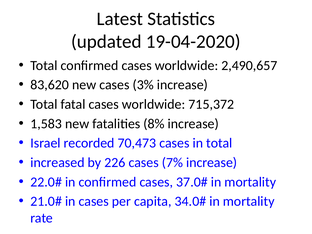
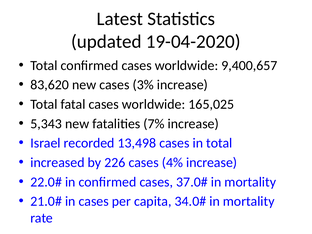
2,490,657: 2,490,657 -> 9,400,657 (249, 65)
715,372: 715,372 -> 165,025 (211, 104)
1,583: 1,583 -> 5,343 (46, 124)
8%: 8% -> 7% (154, 124)
70,473: 70,473 -> 13,498 (137, 143)
7%: 7% -> 4% (172, 163)
